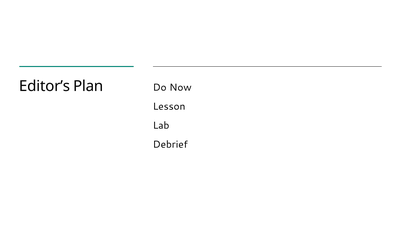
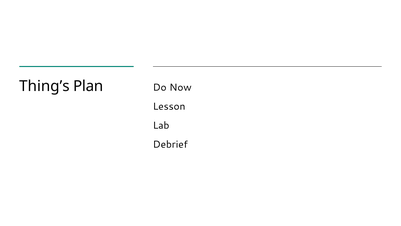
Editor’s: Editor’s -> Thing’s (44, 86)
